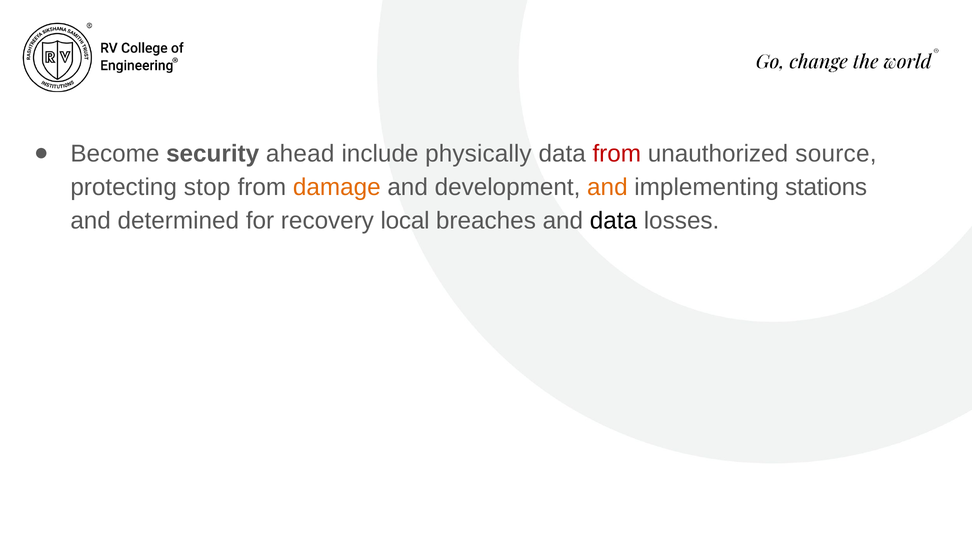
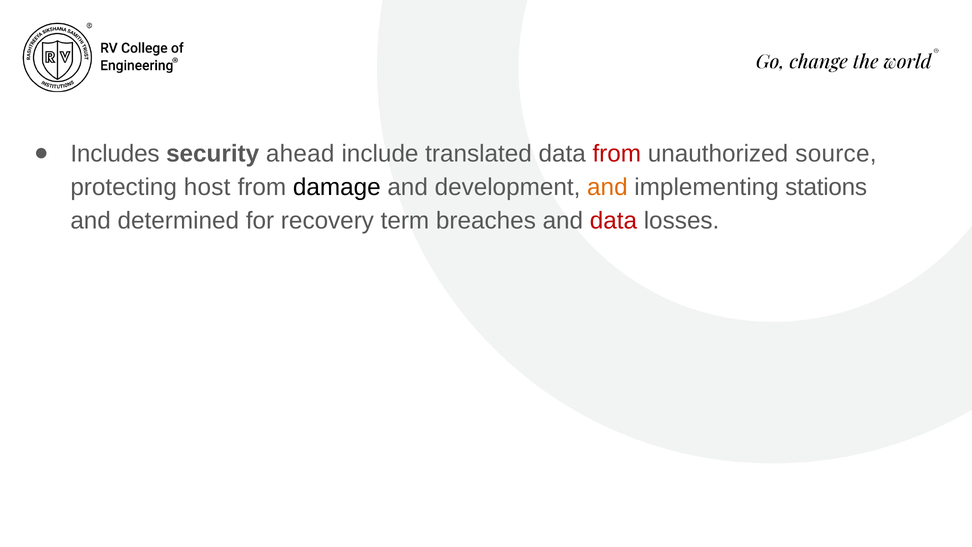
Become: Become -> Includes (115, 154)
physically: physically -> translated (478, 154)
stop: stop -> host (207, 187)
damage colour: orange -> black (337, 187)
local: local -> term (405, 221)
data colour: black -> red (613, 221)
